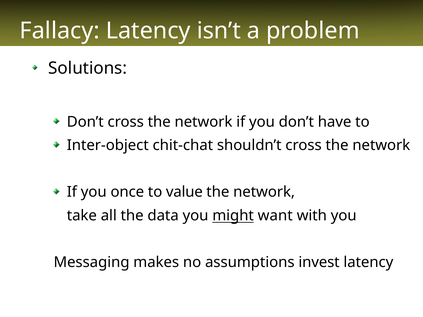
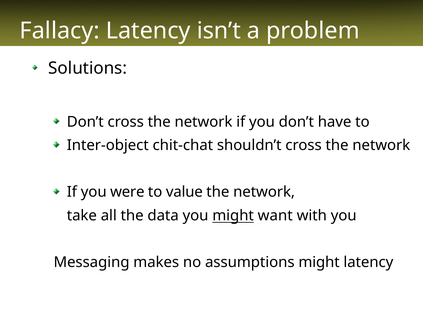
once: once -> were (127, 192)
assumptions invest: invest -> might (319, 262)
